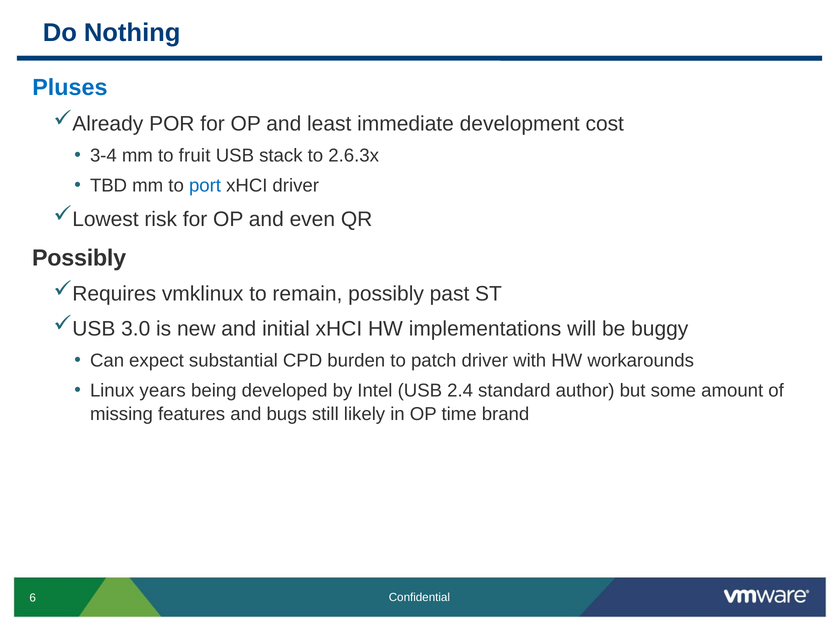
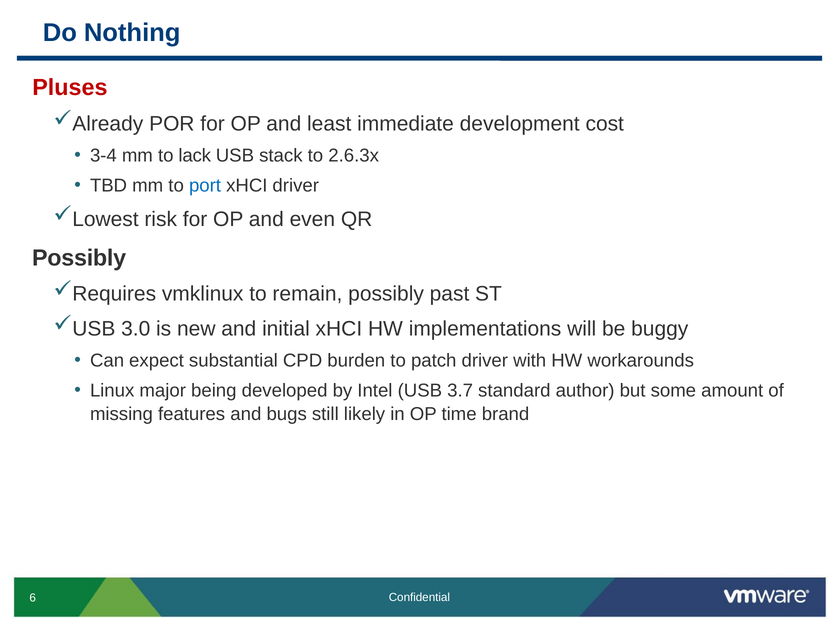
Pluses colour: blue -> red (70, 88)
fruit: fruit -> lack (195, 156)
years: years -> major (163, 391)
2.4: 2.4 -> 3.7 (460, 391)
